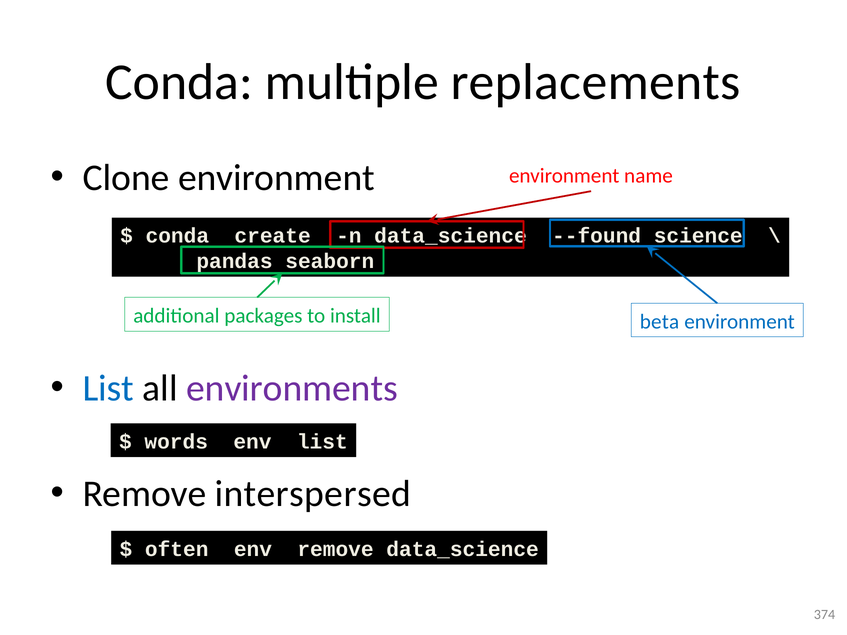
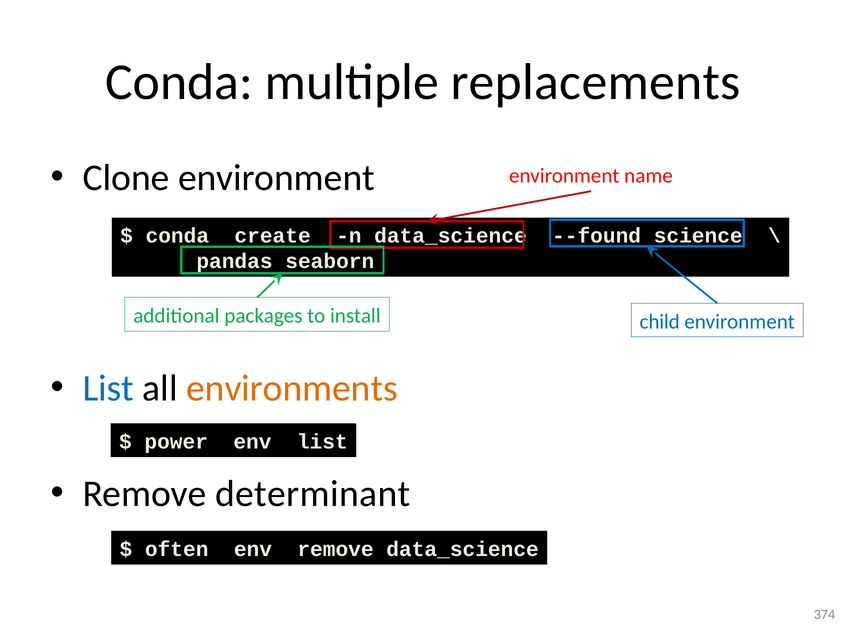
beta: beta -> child (660, 322)
environments colour: purple -> orange (292, 389)
words: words -> power (176, 442)
interspersed: interspersed -> determinant (313, 494)
